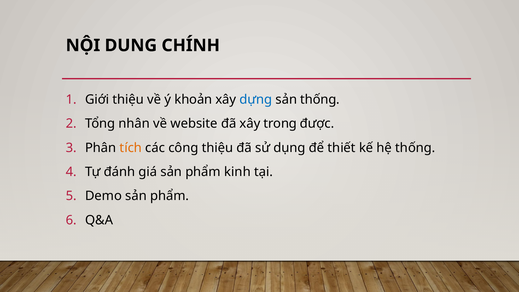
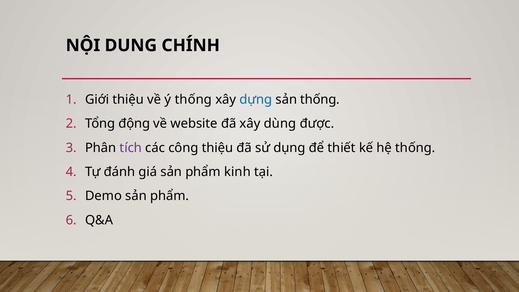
ý khoản: khoản -> thống (193, 100)
nhân: nhân -> động (134, 124)
trong: trong -> dùng (280, 124)
tích colour: orange -> purple (131, 148)
